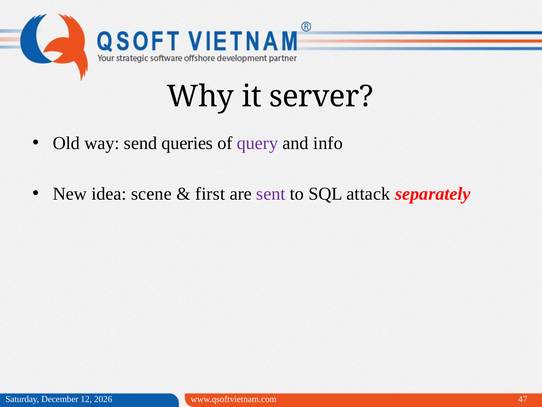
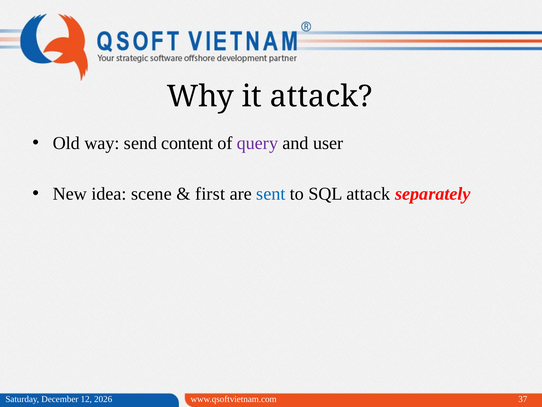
it server: server -> attack (321, 96)
queries: queries -> content (187, 143)
info: info -> user (328, 143)
sent colour: purple -> blue (271, 193)
47: 47 -> 37 (523, 399)
